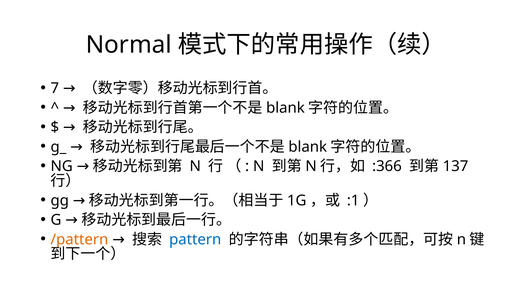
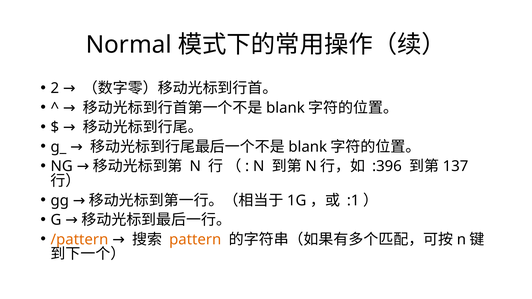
7: 7 -> 2 (55, 88)
:366: :366 -> :396 (387, 167)
pattern colour: blue -> orange (195, 240)
